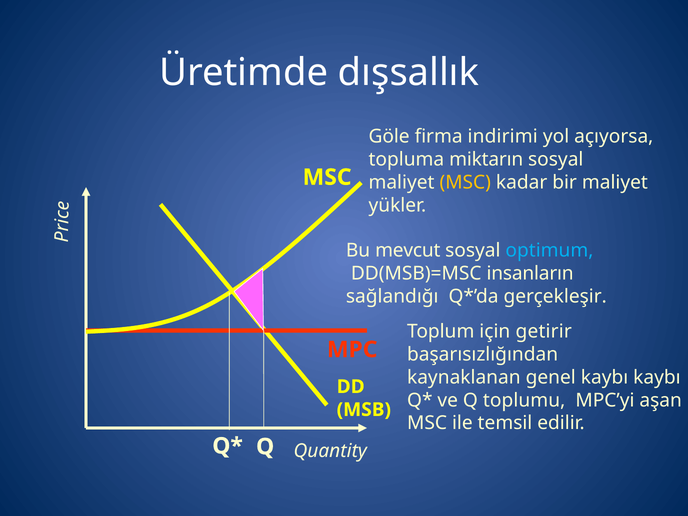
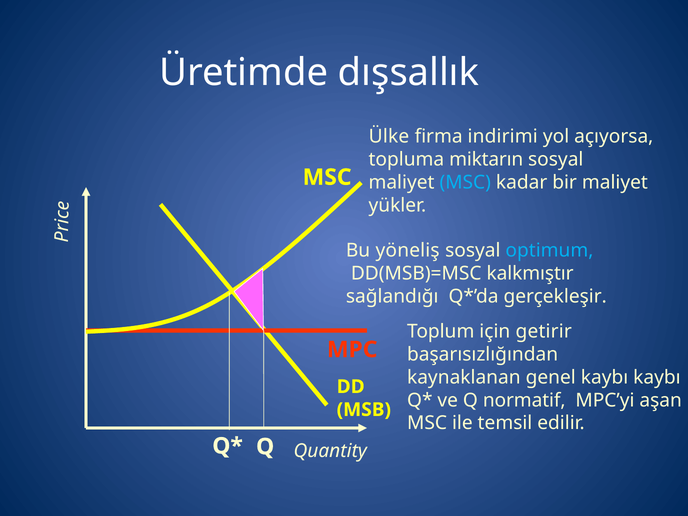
Göle: Göle -> Ülke (389, 137)
MSC colour: yellow -> light blue (465, 182)
mevcut: mevcut -> yöneliş (408, 250)
insanların: insanların -> kalkmıştır (530, 273)
toplumu: toplumu -> normatif (524, 400)
